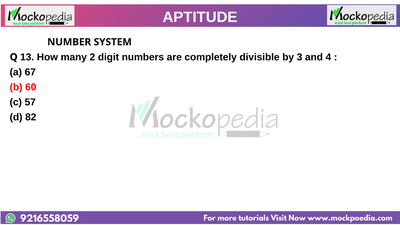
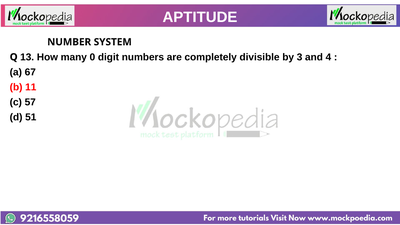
2: 2 -> 0 (92, 57)
60: 60 -> 11 (31, 87)
82: 82 -> 51 (31, 117)
